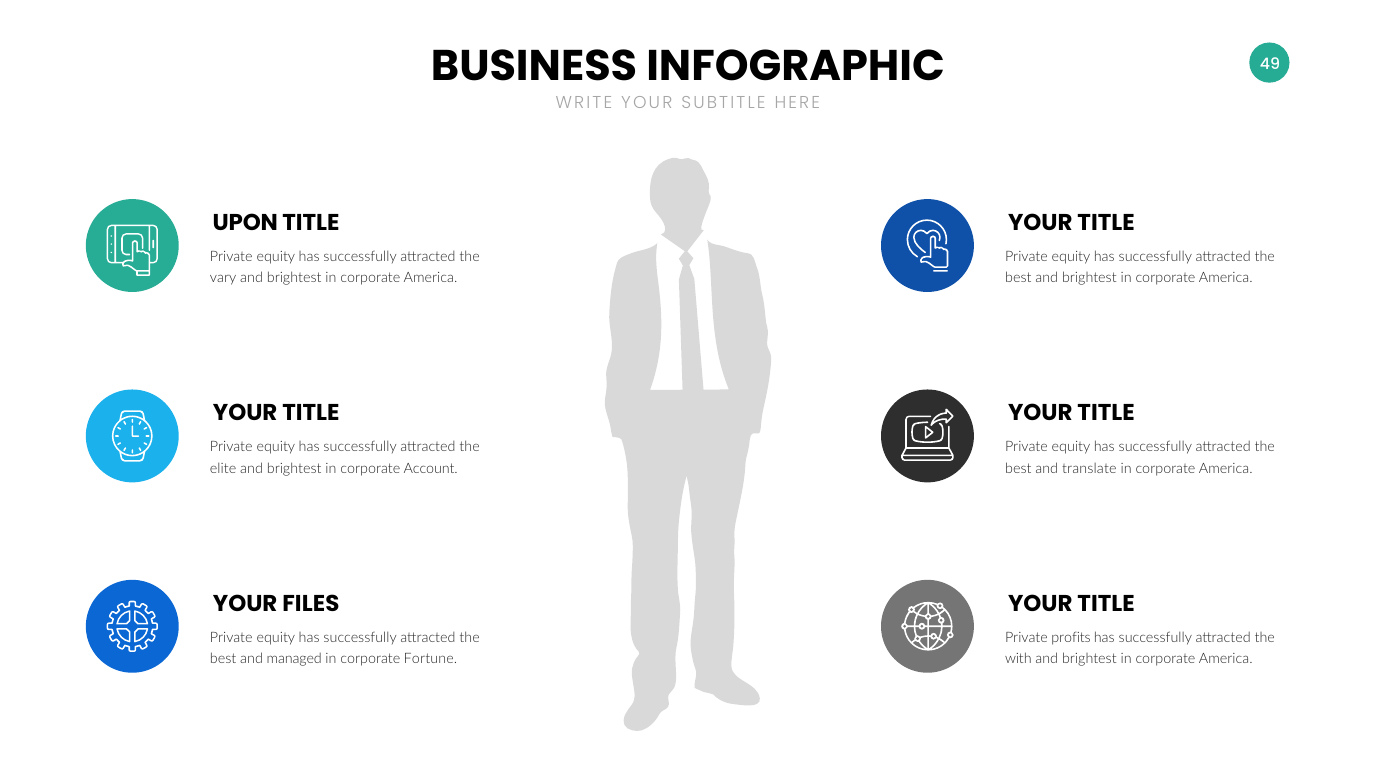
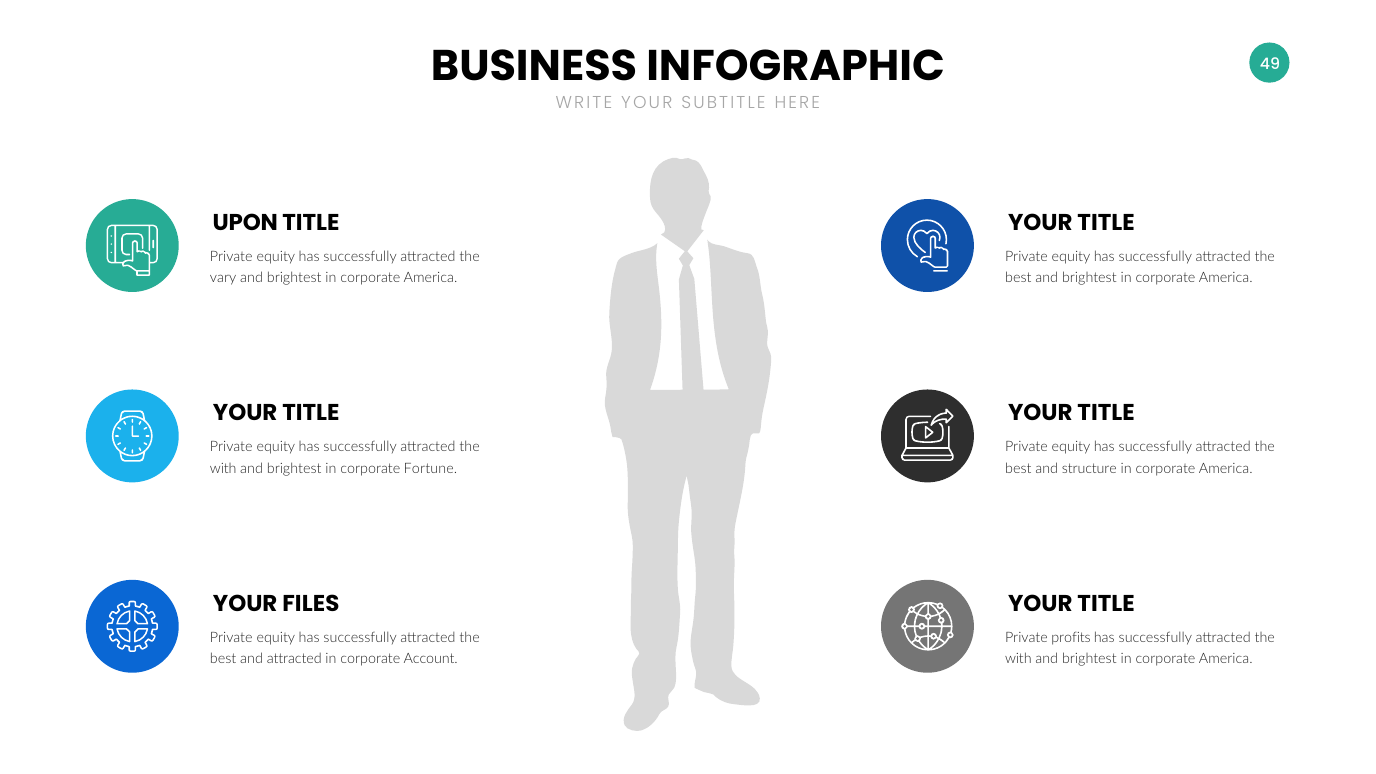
elite: elite -> with (223, 469)
Account: Account -> Fortune (431, 469)
translate: translate -> structure (1089, 469)
and managed: managed -> attracted (294, 659)
Fortune: Fortune -> Account (431, 659)
